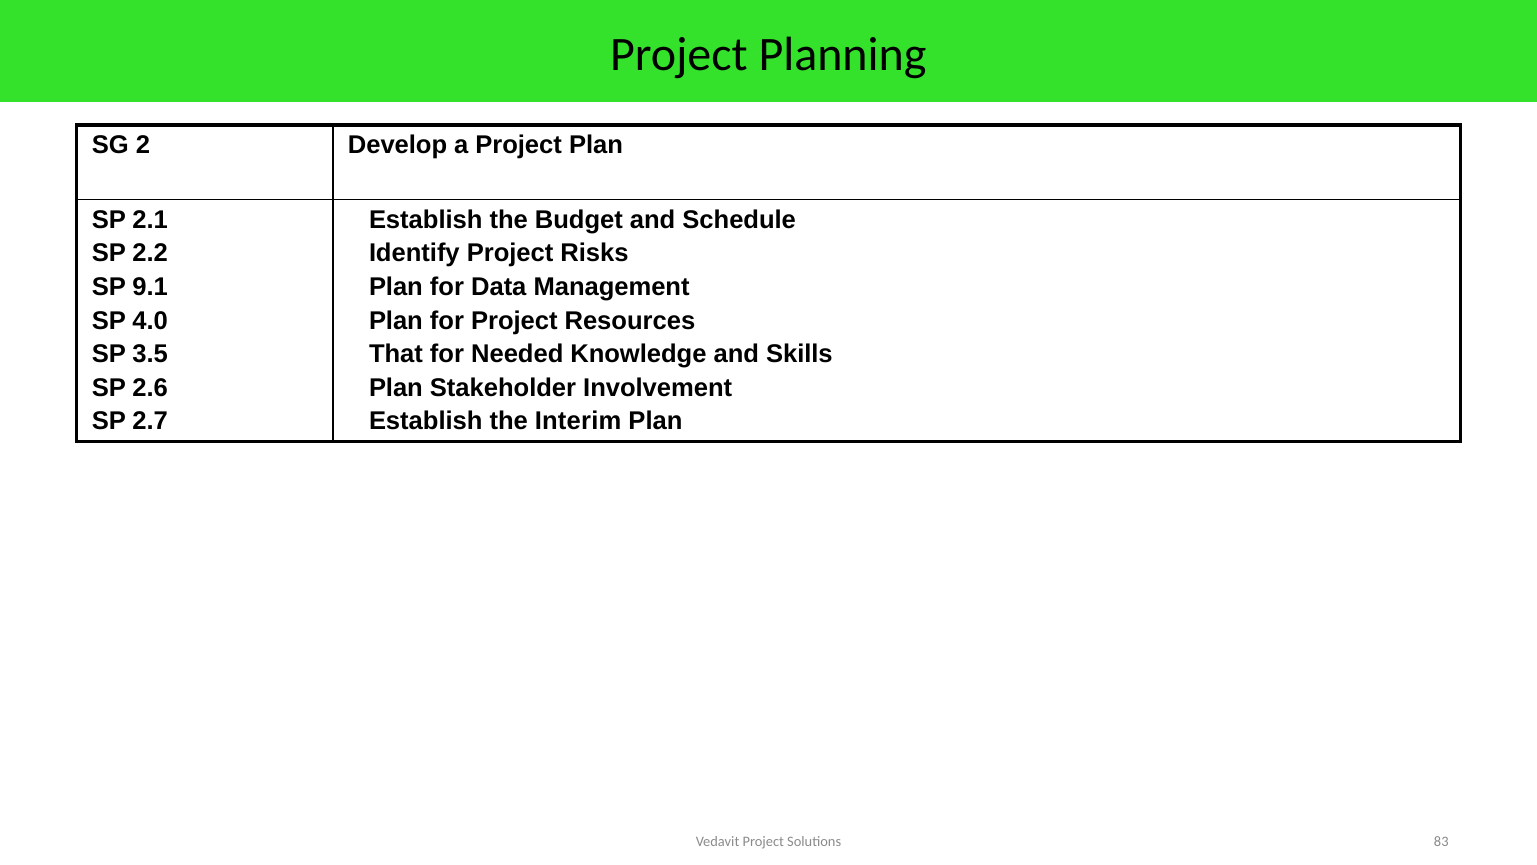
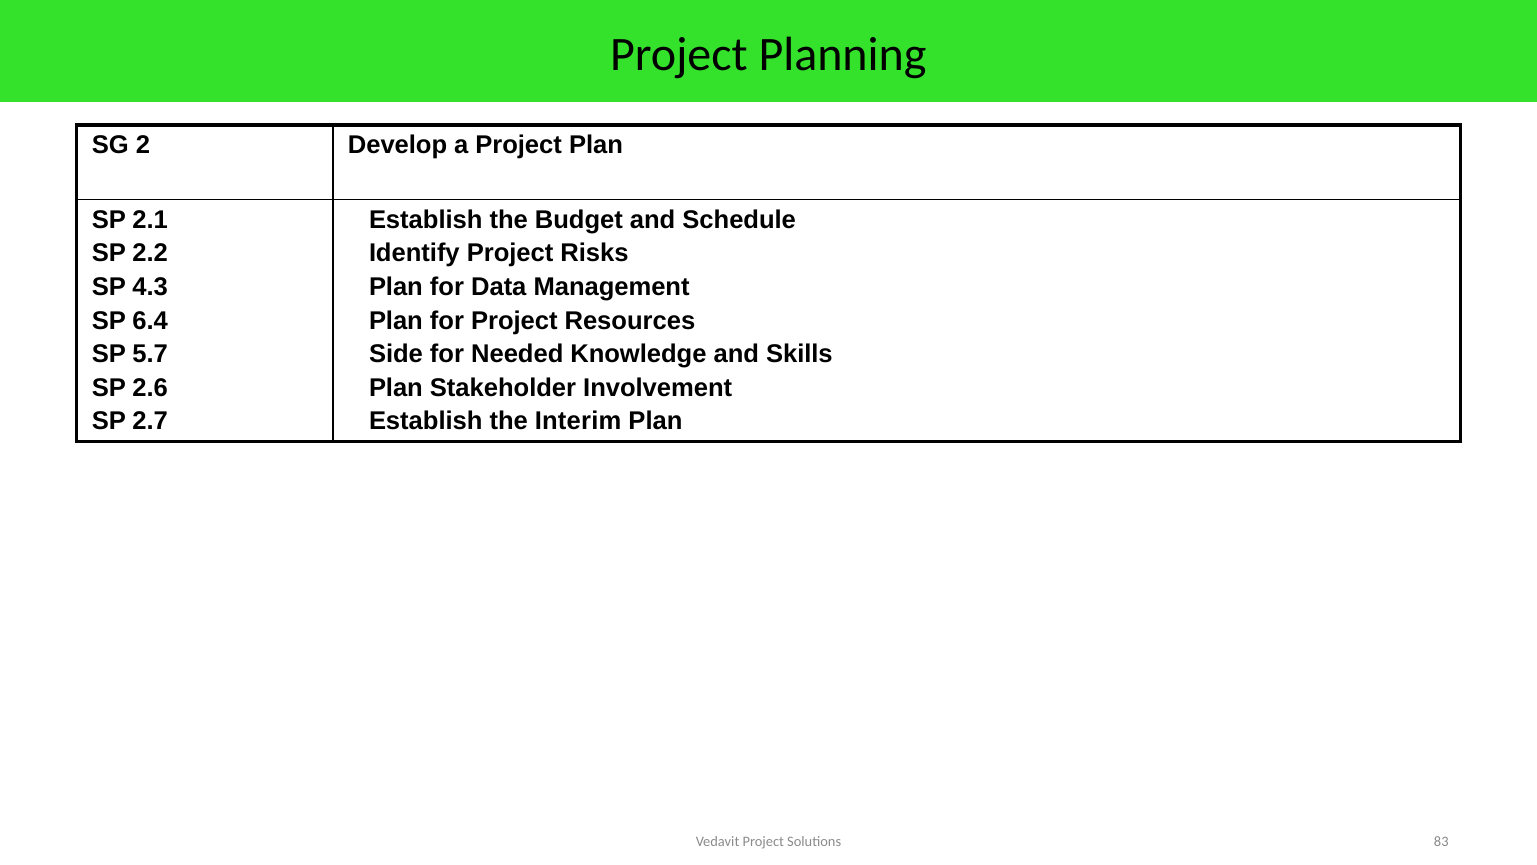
9.1: 9.1 -> 4.3 (150, 287)
4.0: 4.0 -> 6.4 (150, 320)
3.5: 3.5 -> 5.7 (150, 354)
That: That -> Side (396, 354)
